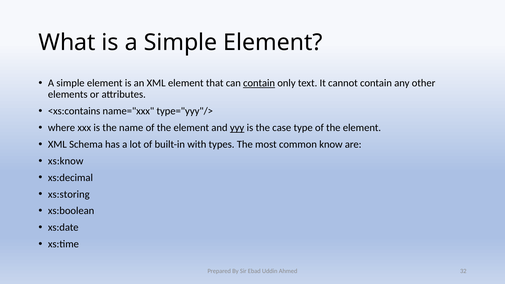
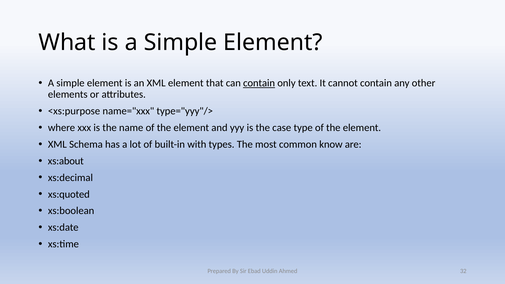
<xs:contains: <xs:contains -> <xs:purpose (74, 111)
yyy underline: present -> none (237, 128)
xs:know: xs:know -> xs:about (66, 161)
xs:storing: xs:storing -> xs:quoted (69, 194)
